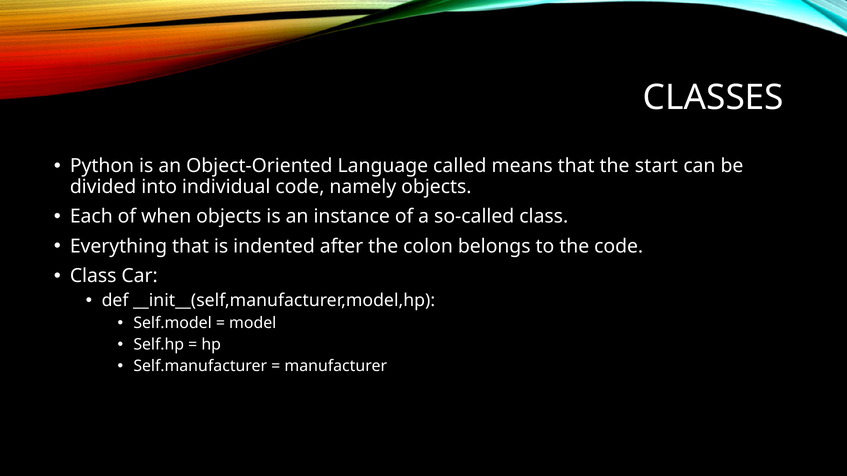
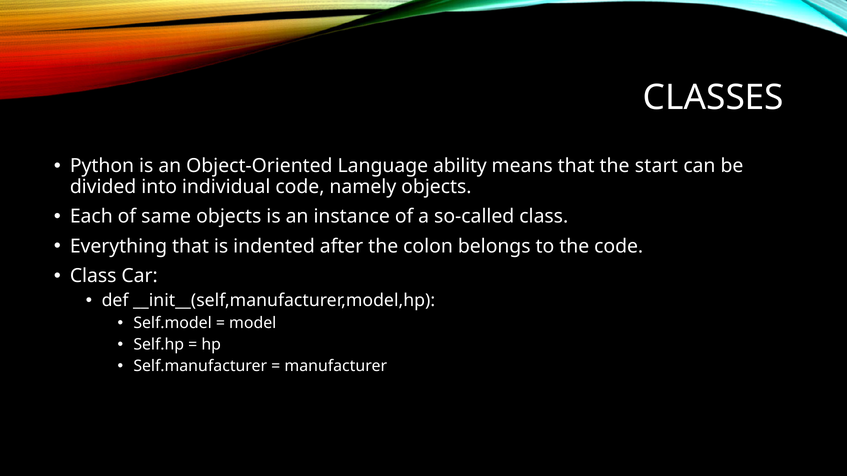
called: called -> ability (460, 166)
when: when -> same (166, 217)
